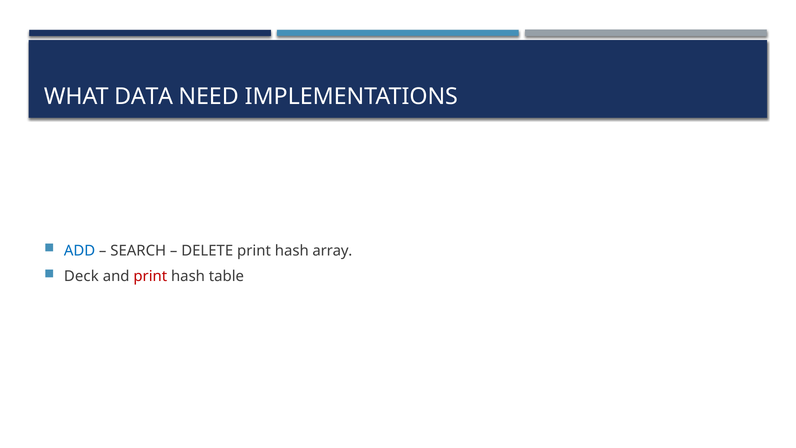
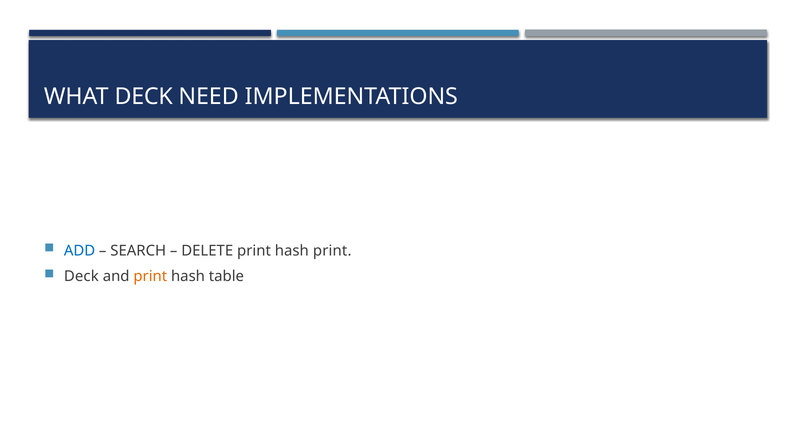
WHAT DATA: DATA -> DECK (144, 97)
hash array: array -> print (332, 251)
print colour: red -> orange (150, 276)
